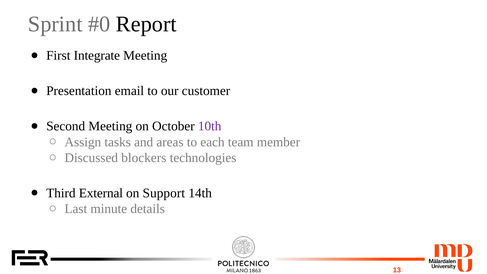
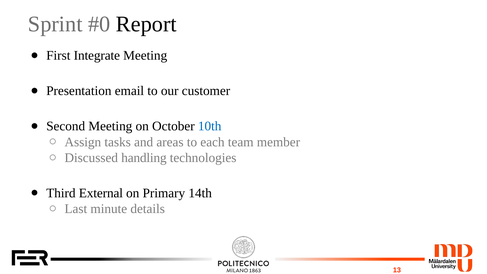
10th colour: purple -> blue (210, 126)
blockers: blockers -> handling (144, 158)
Support: Support -> Primary (164, 193)
